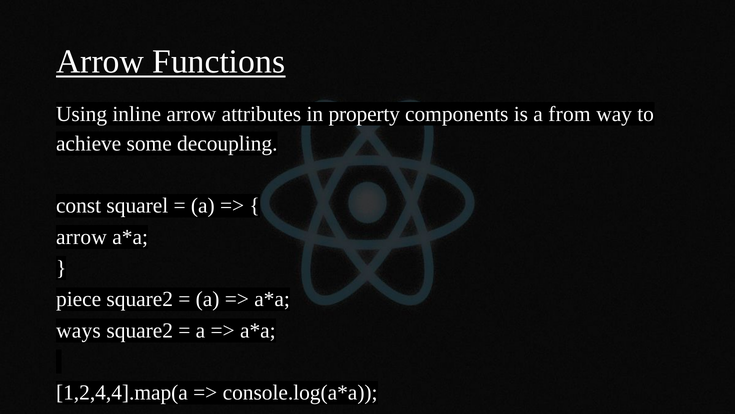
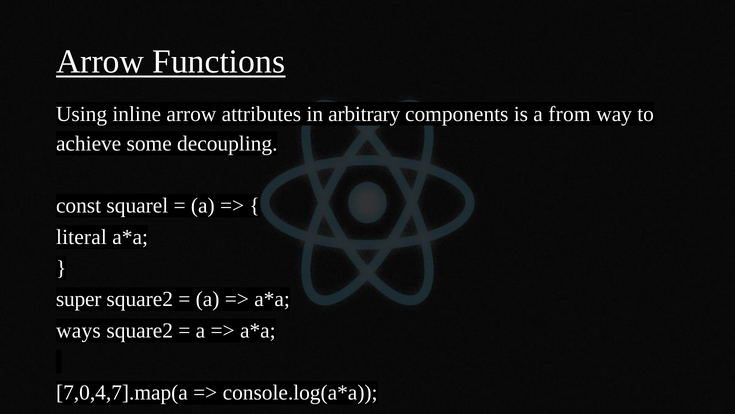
property: property -> arbitrary (364, 114)
arrow: arrow -> literal (81, 237)
piece: piece -> super (79, 299)
1,2,4,4].map(a: 1,2,4,4].map(a -> 7,0,4,7].map(a (122, 392)
